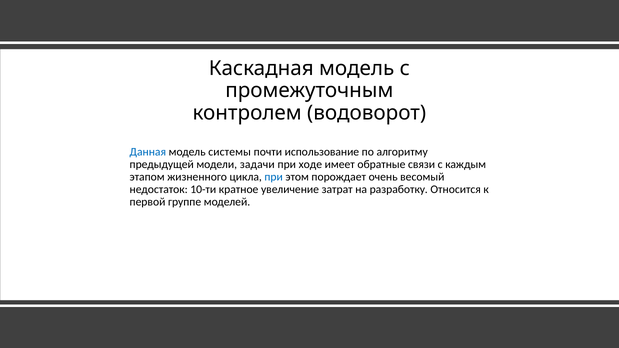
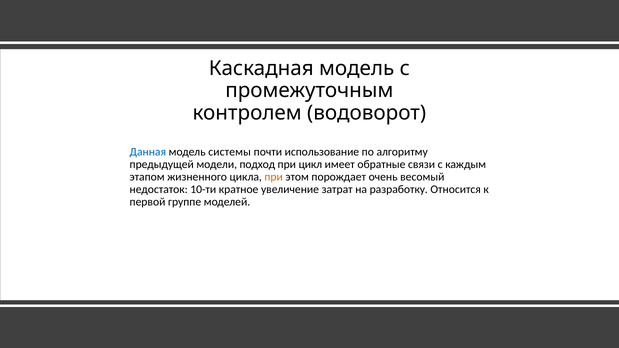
задачи: задачи -> подход (257, 164)
ходе: ходе -> цикл (310, 164)
при colour: blue -> orange (274, 177)
